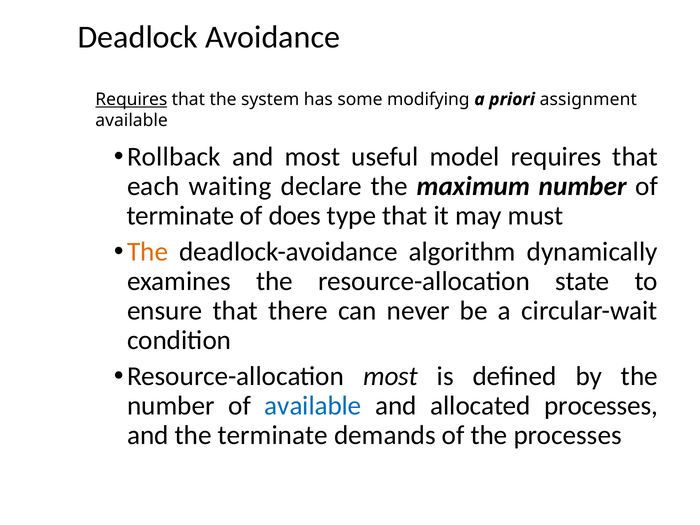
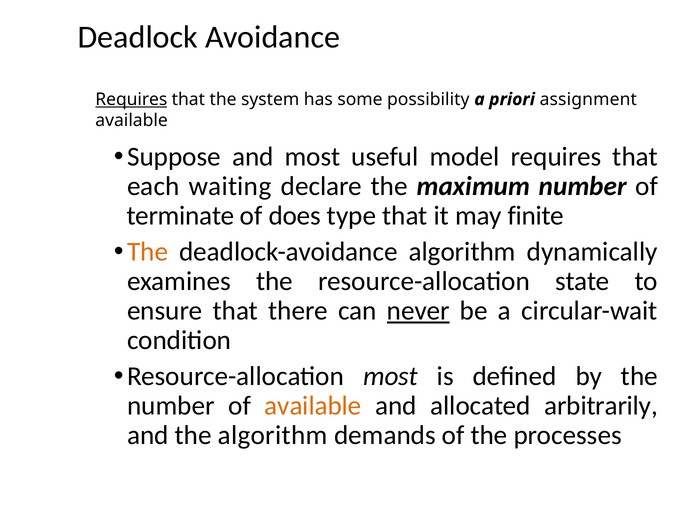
modifying: modifying -> possibility (428, 99)
Rollback: Rollback -> Suppose (174, 157)
must: must -> finite (536, 216)
never underline: none -> present (418, 311)
available colour: blue -> orange (313, 406)
allocated processes: processes -> arbitrarily (601, 406)
the terminate: terminate -> algorithm (273, 435)
